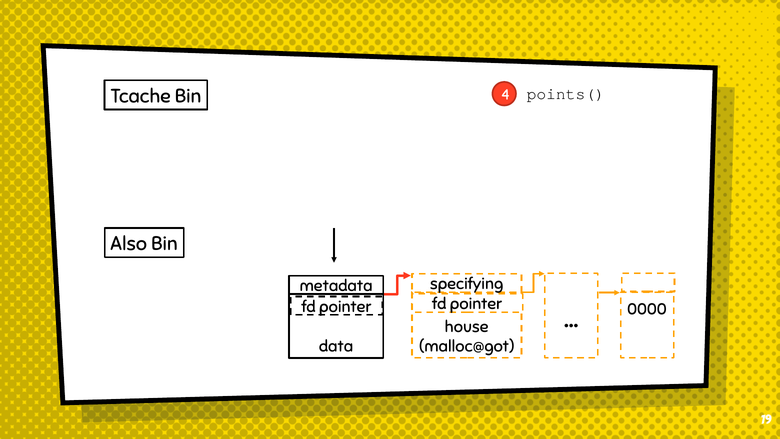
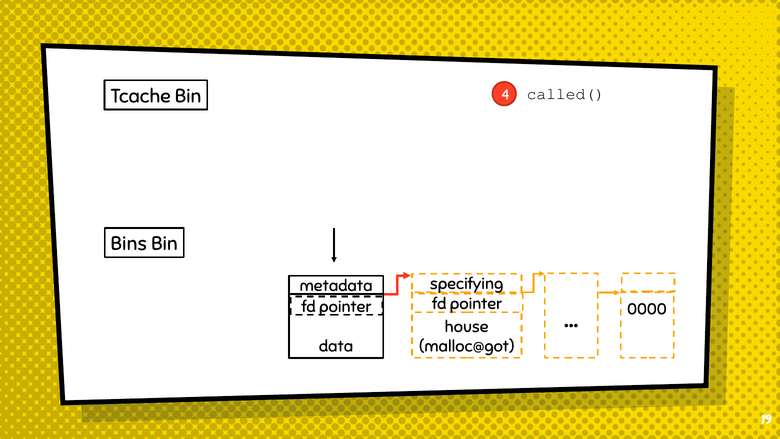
points(: points( -> called( (566, 94)
Also: Also -> Bins (129, 244)
